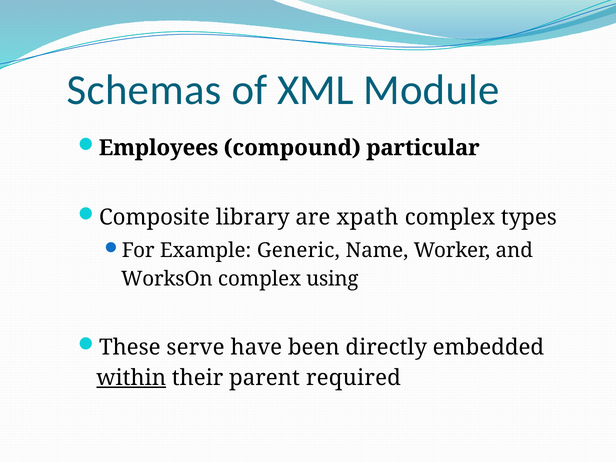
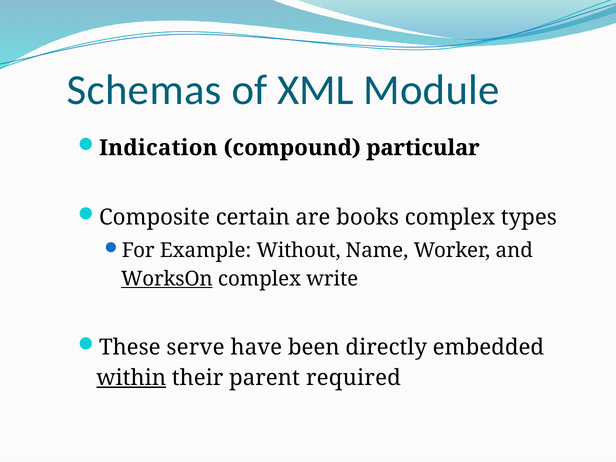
Employees: Employees -> Indication (158, 148)
library: library -> certain (253, 218)
xpath: xpath -> books (368, 218)
Generic: Generic -> Without (299, 251)
WorksOn underline: none -> present (167, 279)
using: using -> write (332, 279)
